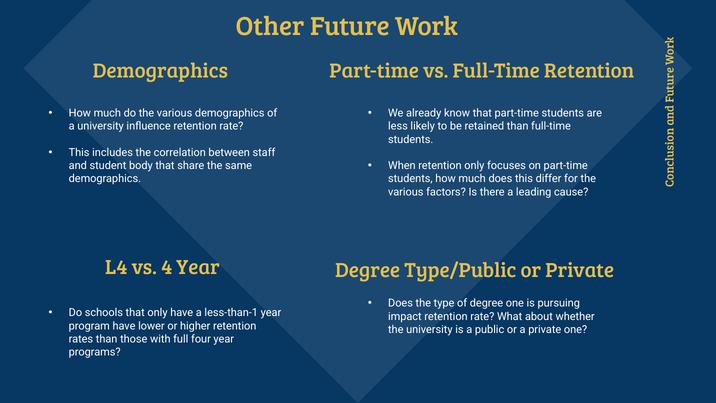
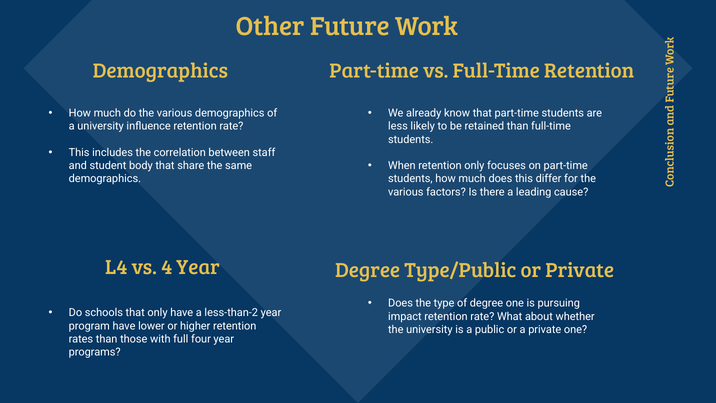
less-than-1: less-than-1 -> less-than-2 (231, 313)
